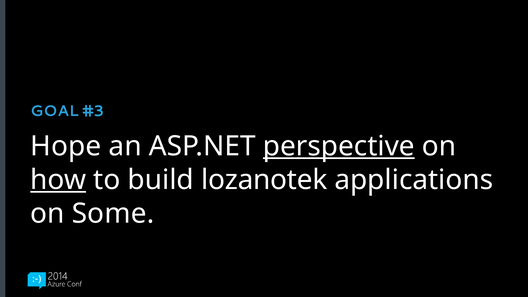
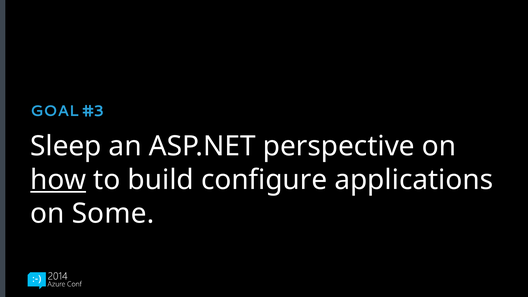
Hope: Hope -> Sleep (66, 146)
perspective underline: present -> none (339, 146)
lozanotek: lozanotek -> configure (264, 180)
